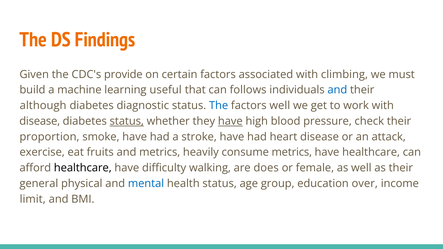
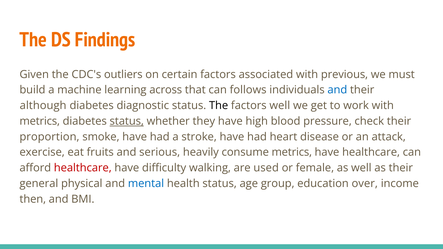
provide: provide -> outliers (123, 74)
climbing: climbing -> previous (344, 74)
useful: useful -> across (166, 90)
The colour: blue -> black (219, 106)
disease: disease -> metrics (40, 121)
have underline: present -> none (230, 121)
and metrics: metrics -> serious (160, 152)
healthcare colour: black -> red (83, 168)
does: does -> used (266, 168)
limit: limit -> then (33, 199)
